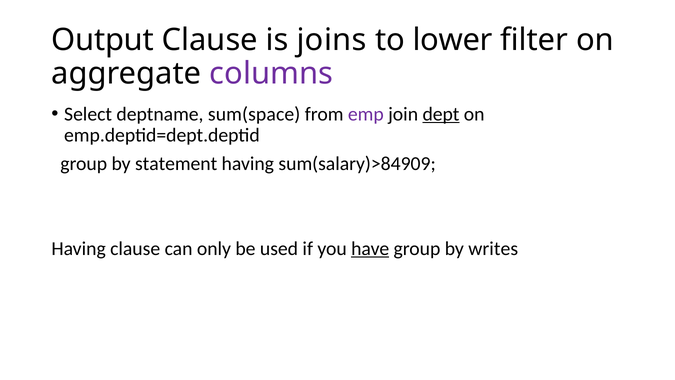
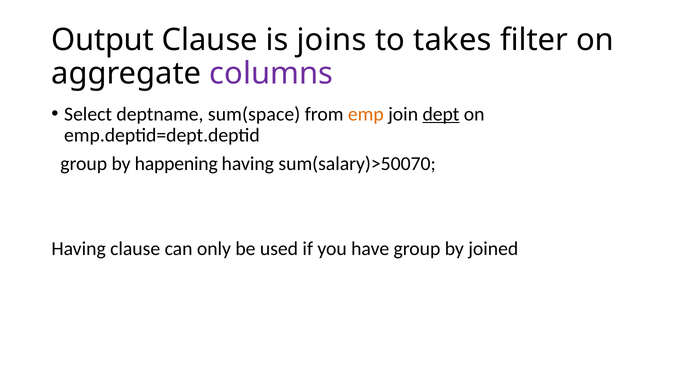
lower: lower -> takes (452, 40)
emp colour: purple -> orange (366, 114)
statement: statement -> happening (176, 164)
sum(salary)>84909: sum(salary)>84909 -> sum(salary)>50070 (357, 164)
have underline: present -> none (370, 248)
writes: writes -> joined (493, 248)
